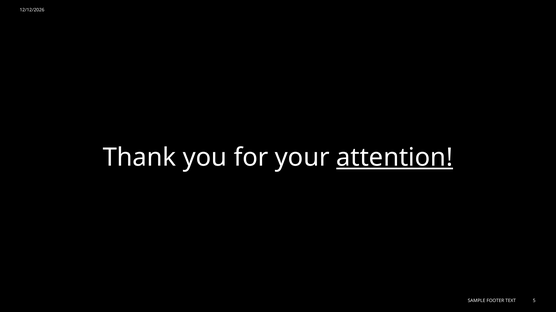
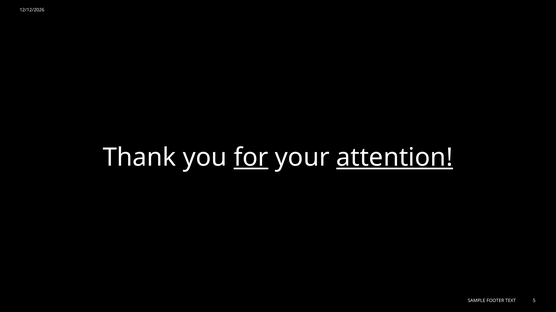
for underline: none -> present (251, 158)
